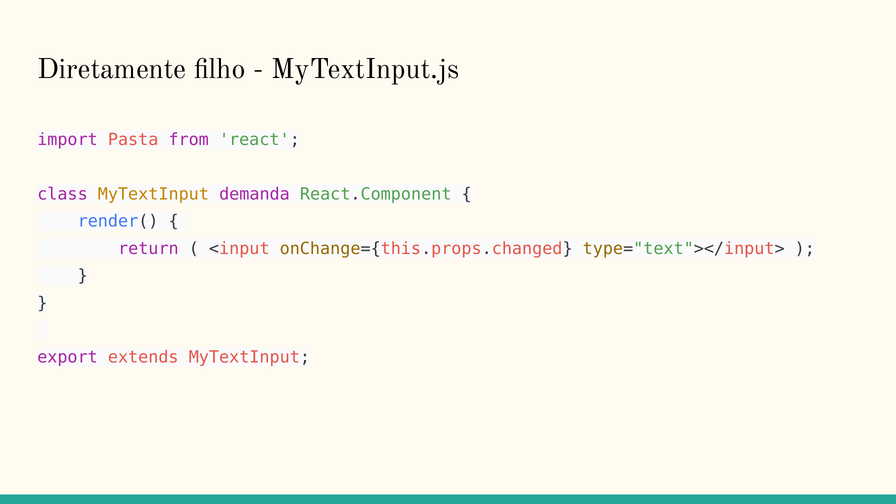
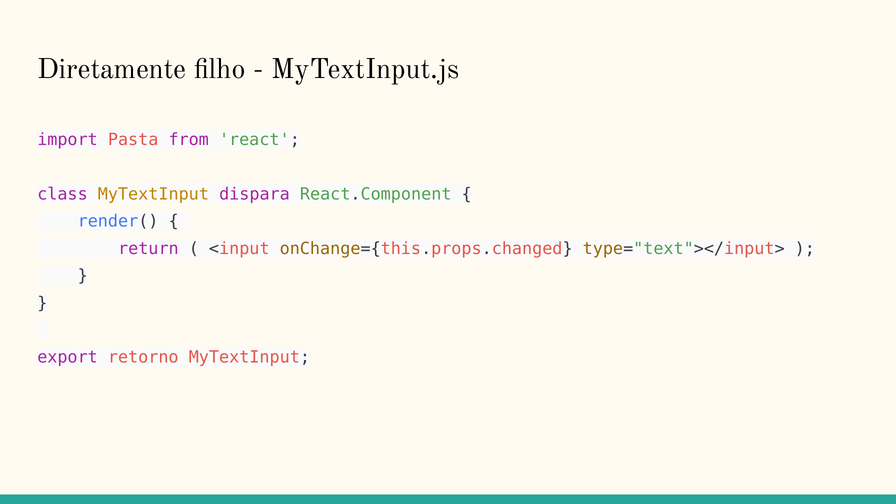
demanda: demanda -> dispara (254, 194)
extends: extends -> retorno (143, 357)
